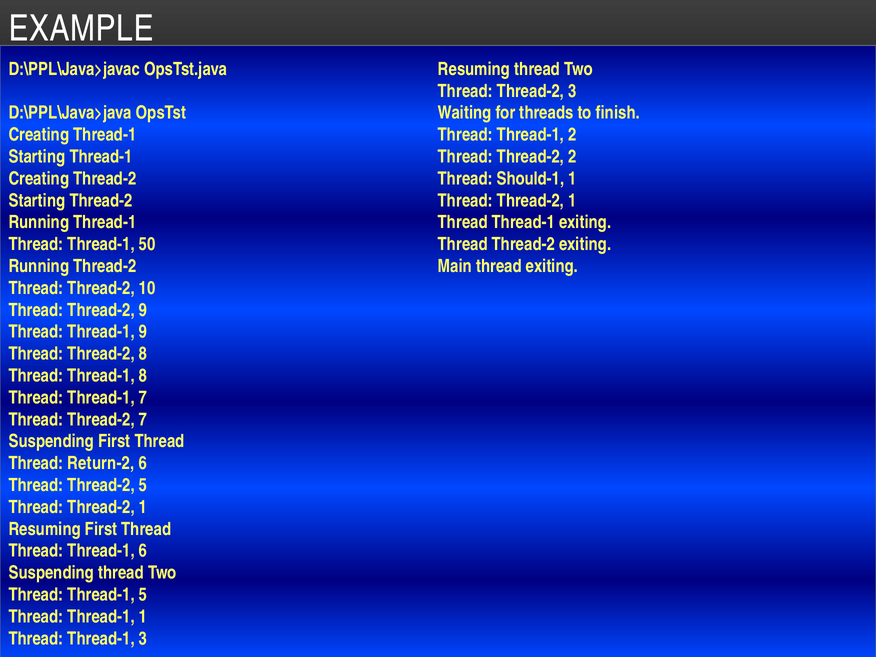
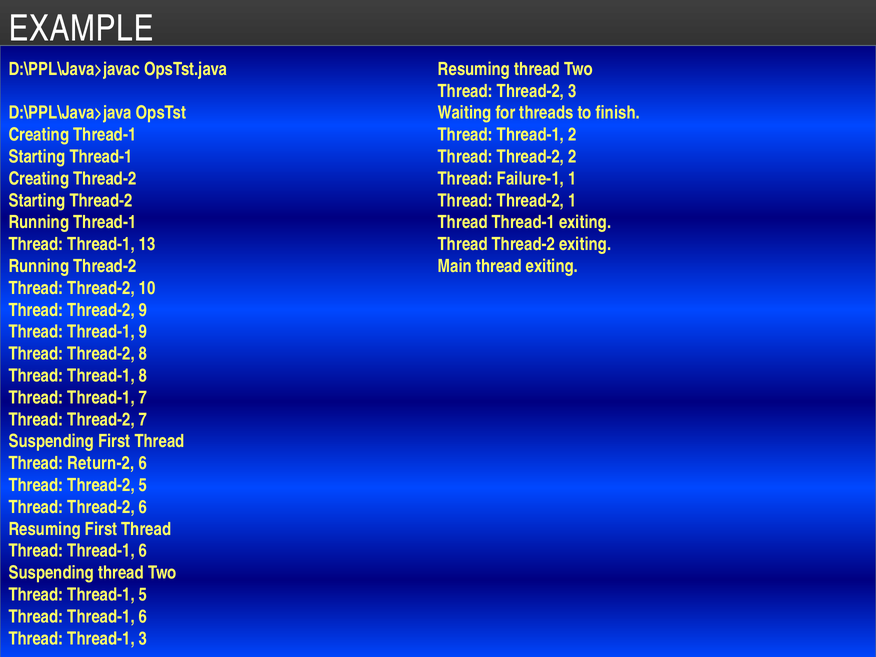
Should-1: Should-1 -> Failure-1 (530, 179)
50: 50 -> 13 (147, 244)
1: 1 -> 6 (143, 507)
1: 1 -> 6 (143, 617)
